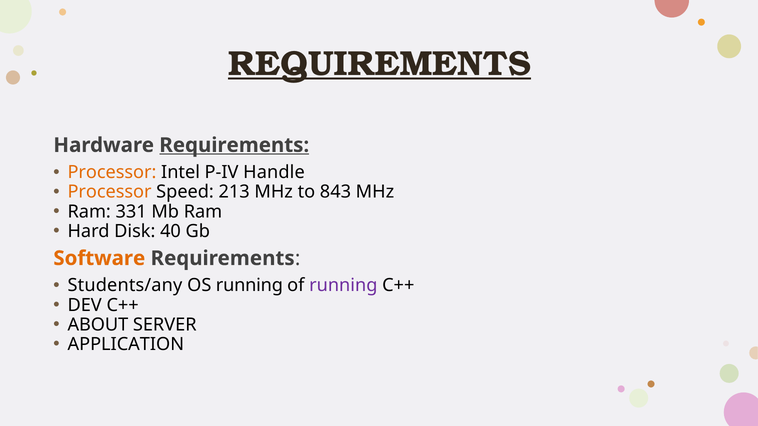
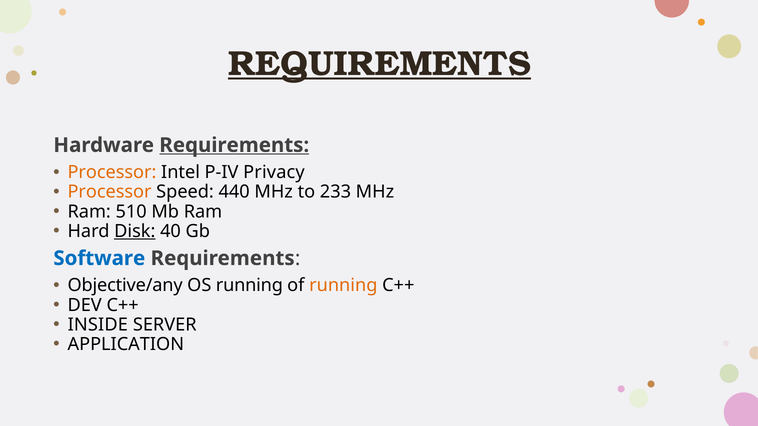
Handle: Handle -> Privacy (274, 173)
213: 213 -> 440 (234, 192)
843: 843 -> 233 (335, 192)
331: 331 -> 510 (131, 212)
Disk underline: none -> present (135, 231)
Software colour: orange -> blue (99, 258)
Students/any: Students/any -> Objective/any (125, 286)
running colour: purple -> orange (343, 286)
ABOUT: ABOUT -> INSIDE (98, 325)
